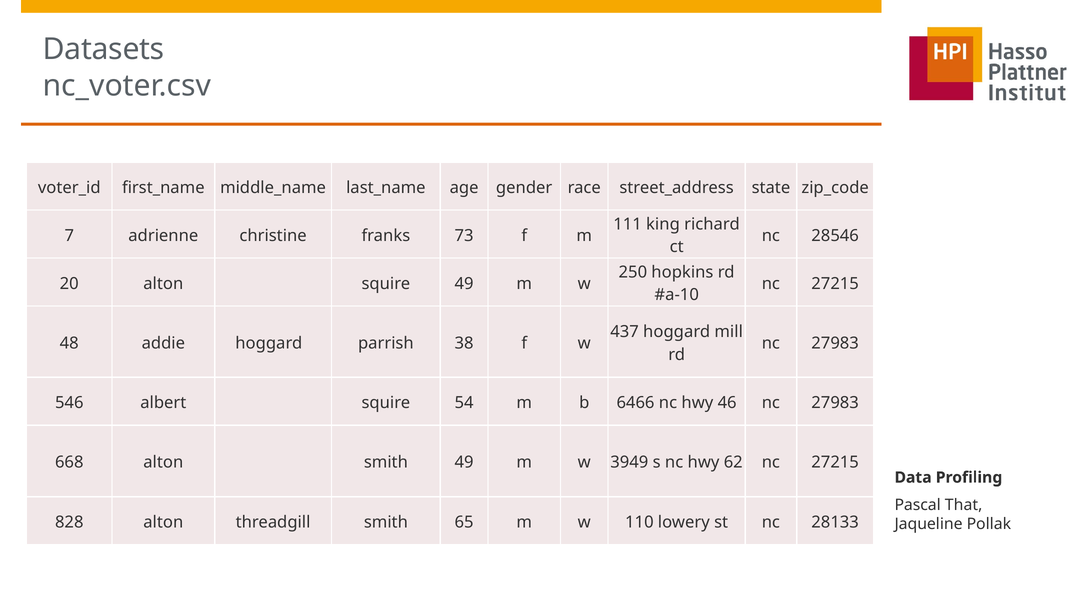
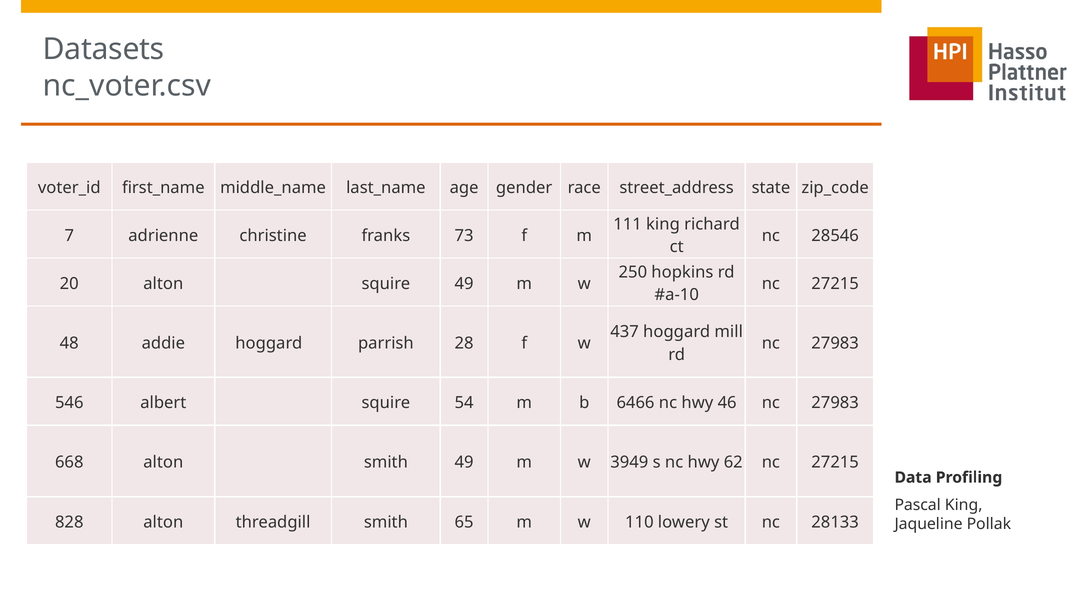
38: 38 -> 28 (464, 343)
Pascal That: That -> King (964, 505)
